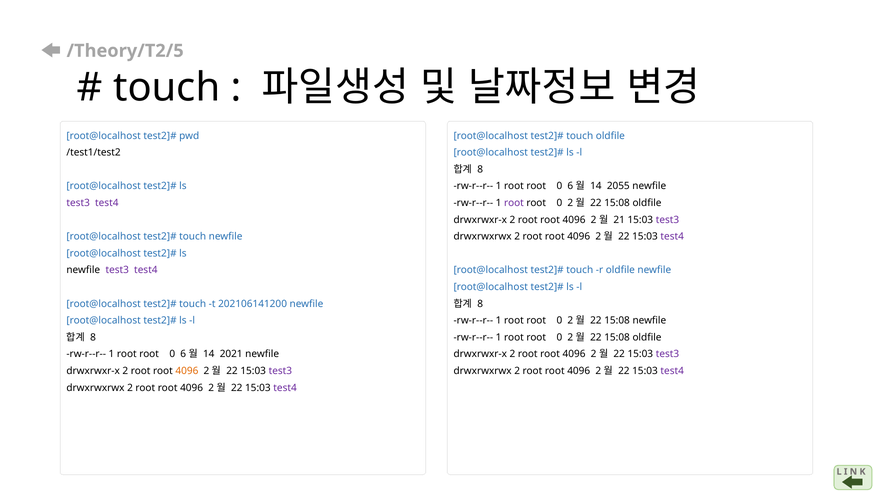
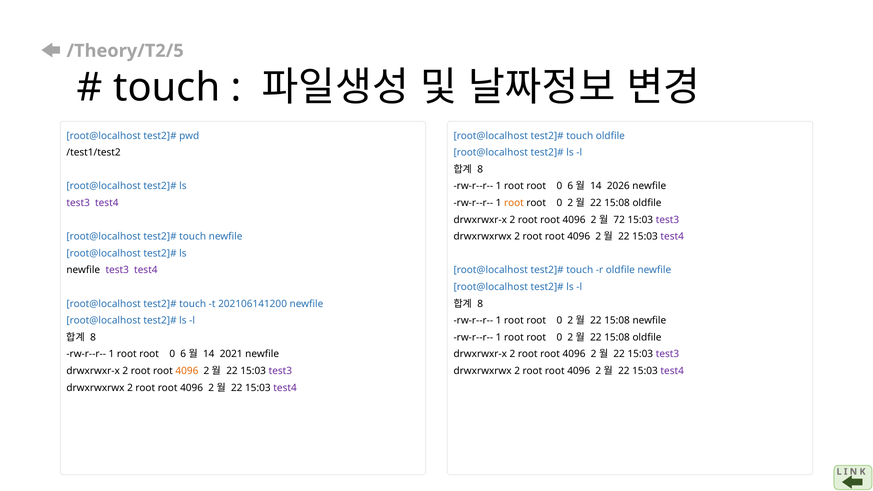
2055: 2055 -> 2026 (618, 186)
root colour: purple -> orange (514, 203)
21: 21 -> 72 (619, 220)
